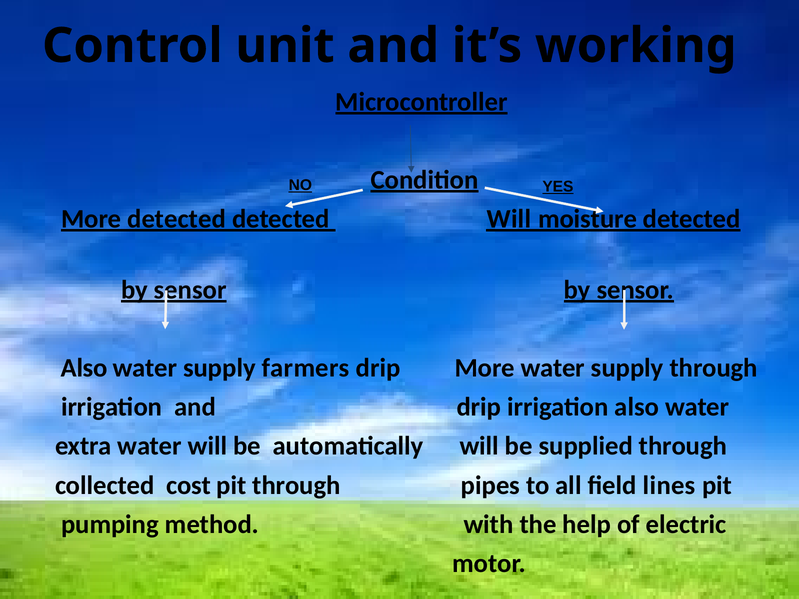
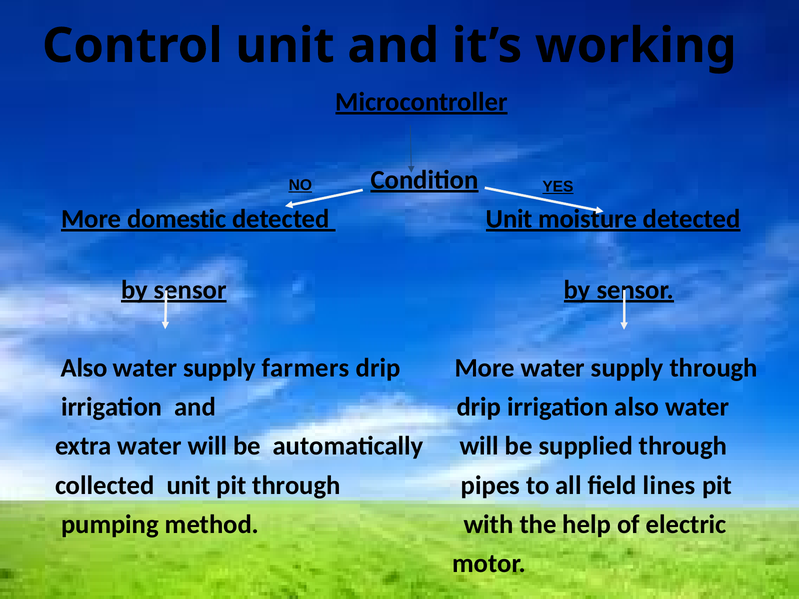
More detected: detected -> domestic (177, 219)
detected Will: Will -> Unit (509, 219)
collected cost: cost -> unit (189, 485)
